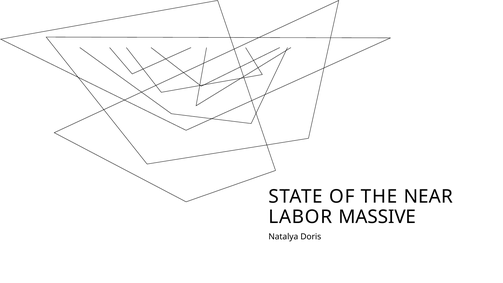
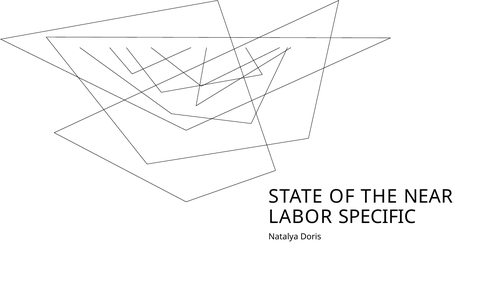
MASSIVE: MASSIVE -> SPECIFIC (377, 217)
